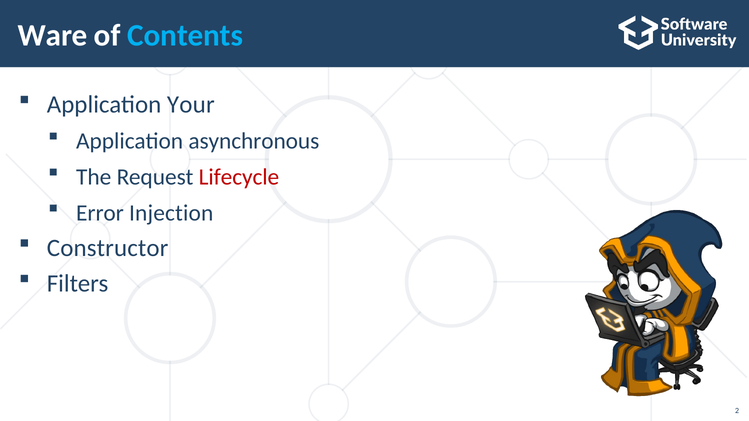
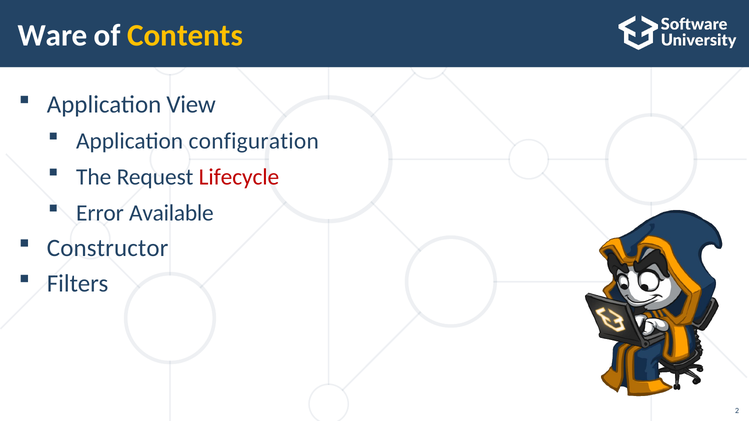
Contents colour: light blue -> yellow (185, 35)
Your: Your -> View (191, 104)
asynchronous: asynchronous -> configuration (254, 141)
Injection: Injection -> Available (171, 213)
